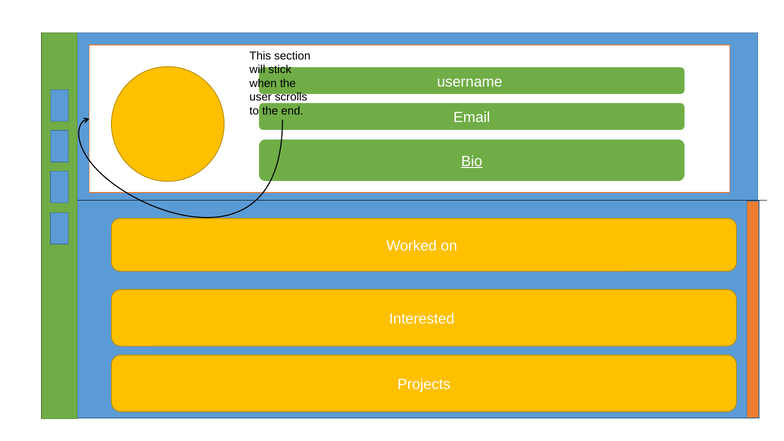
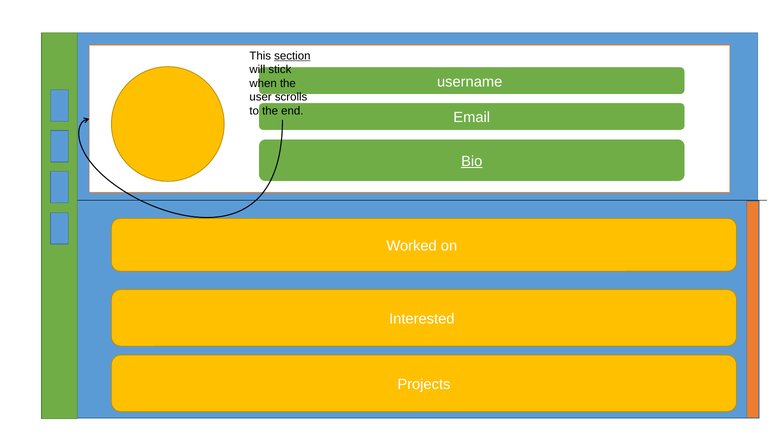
section underline: none -> present (292, 56)
